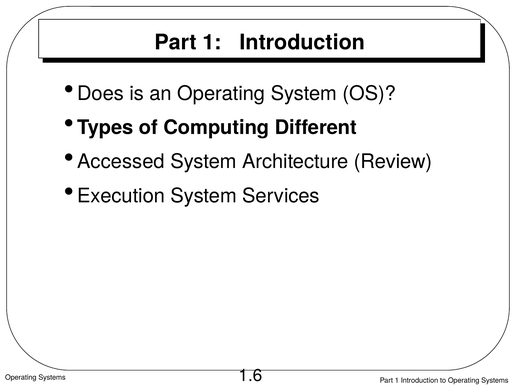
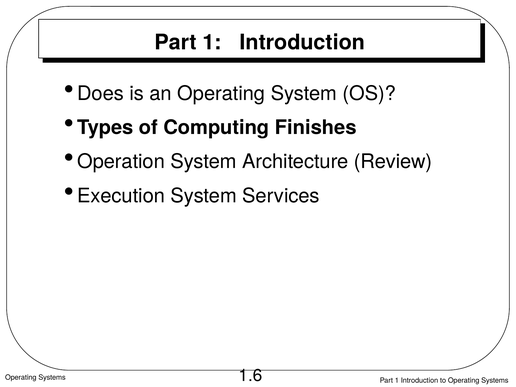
Different: Different -> Finishes (316, 128)
Accessed: Accessed -> Operation (121, 162)
